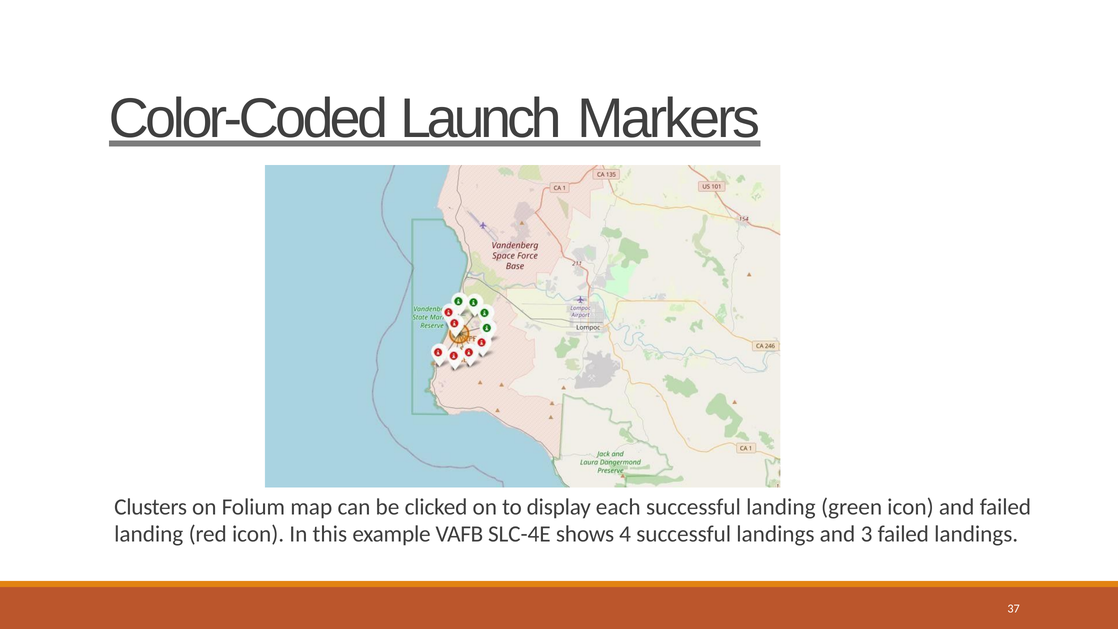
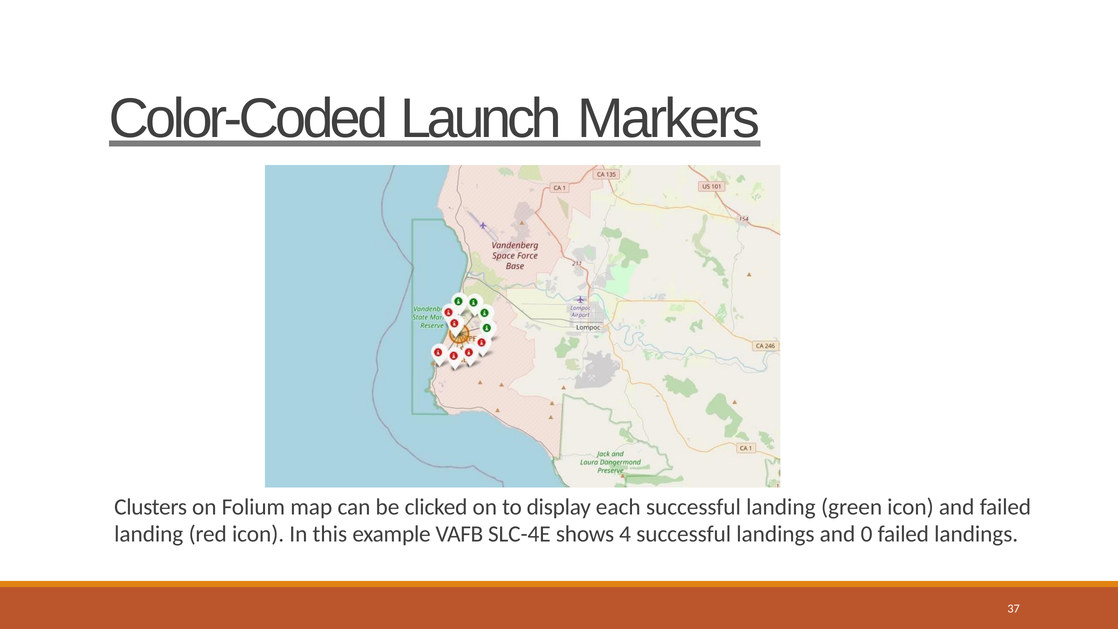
3: 3 -> 0 (867, 534)
